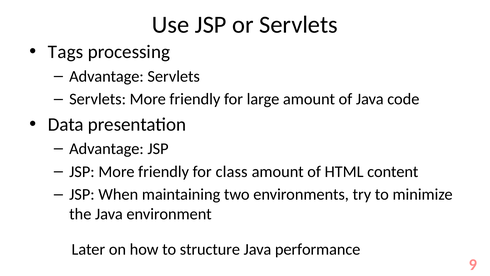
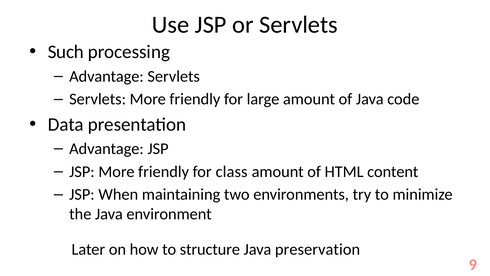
Tags: Tags -> Such (66, 52)
performance: performance -> preservation (318, 249)
